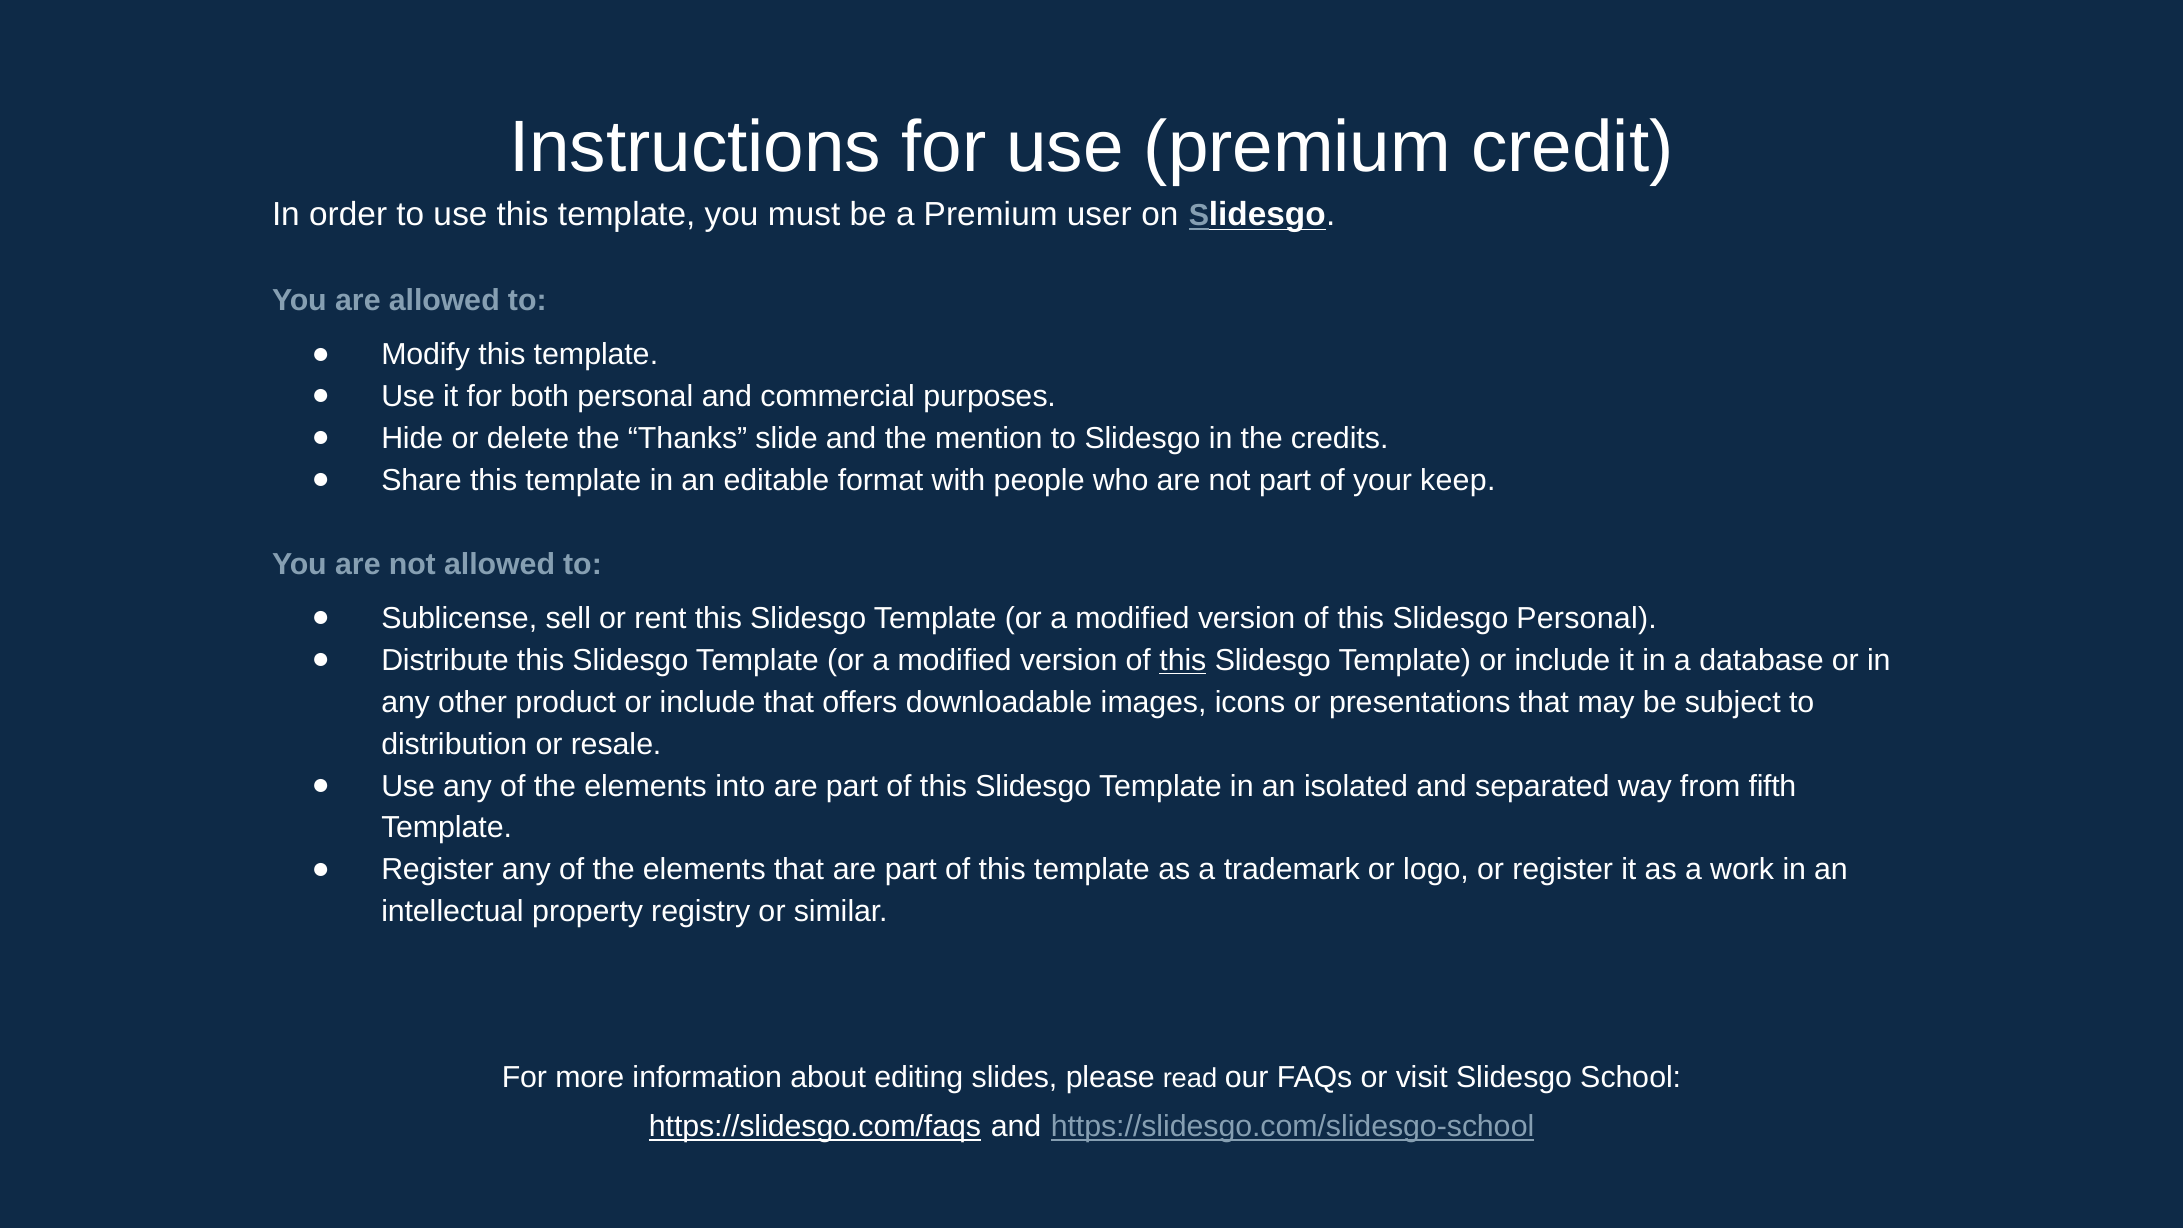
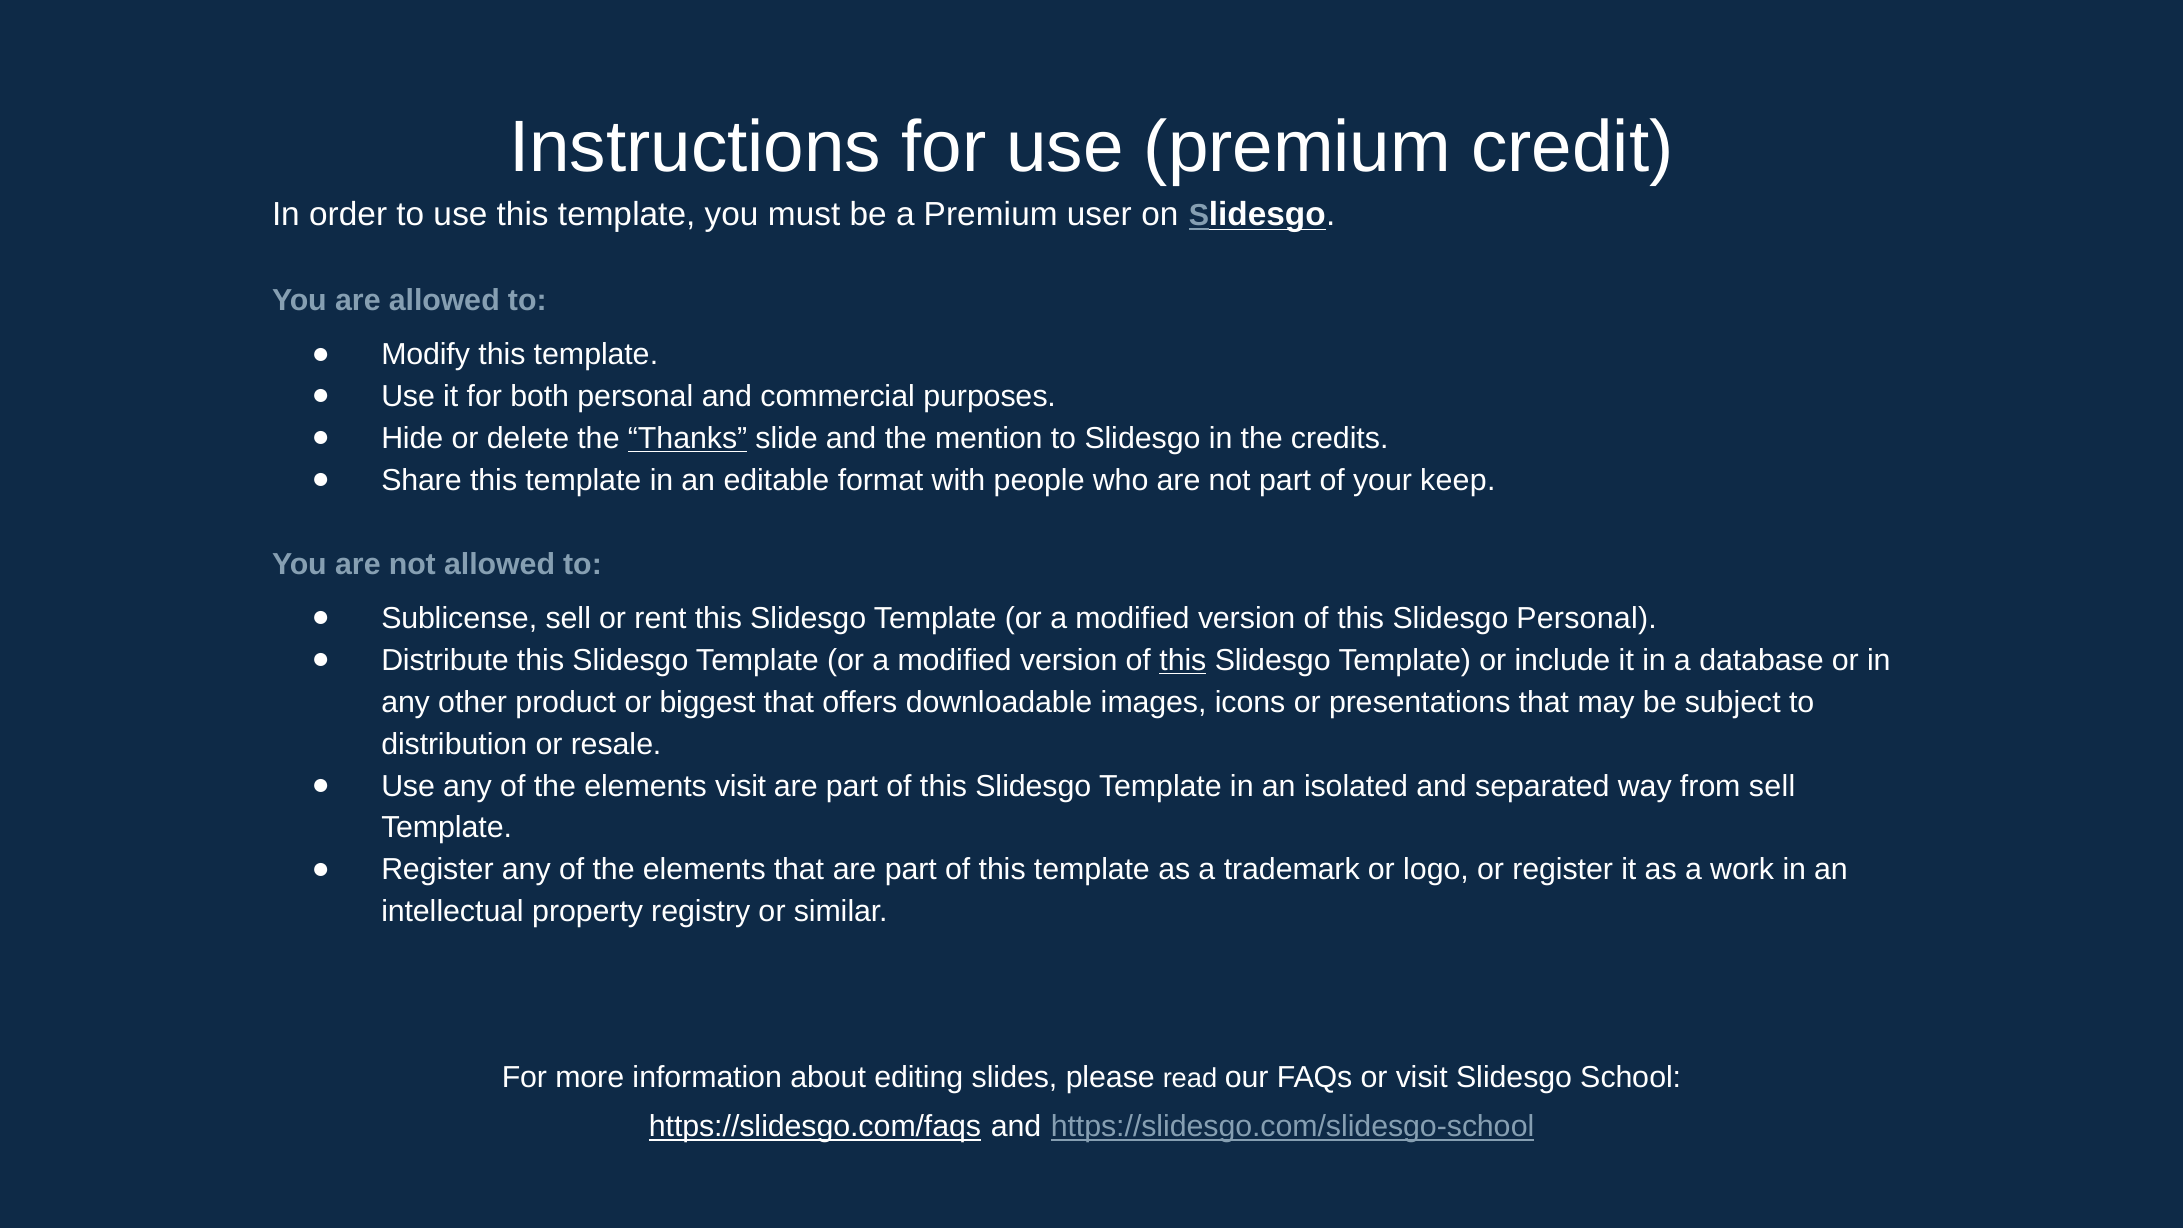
Thanks underline: none -> present (688, 438)
product or include: include -> biggest (708, 702)
elements into: into -> visit (741, 786)
from fifth: fifth -> sell (1772, 786)
